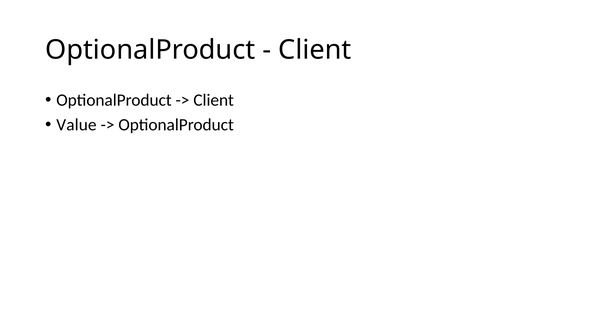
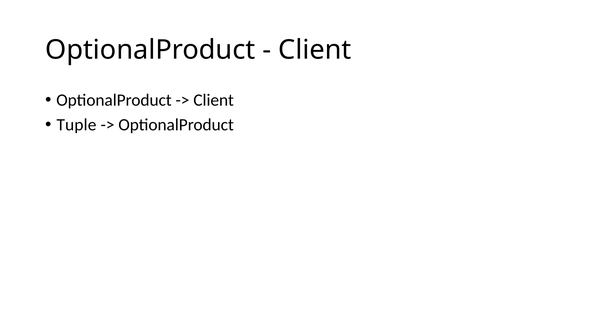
Value: Value -> Tuple (76, 125)
